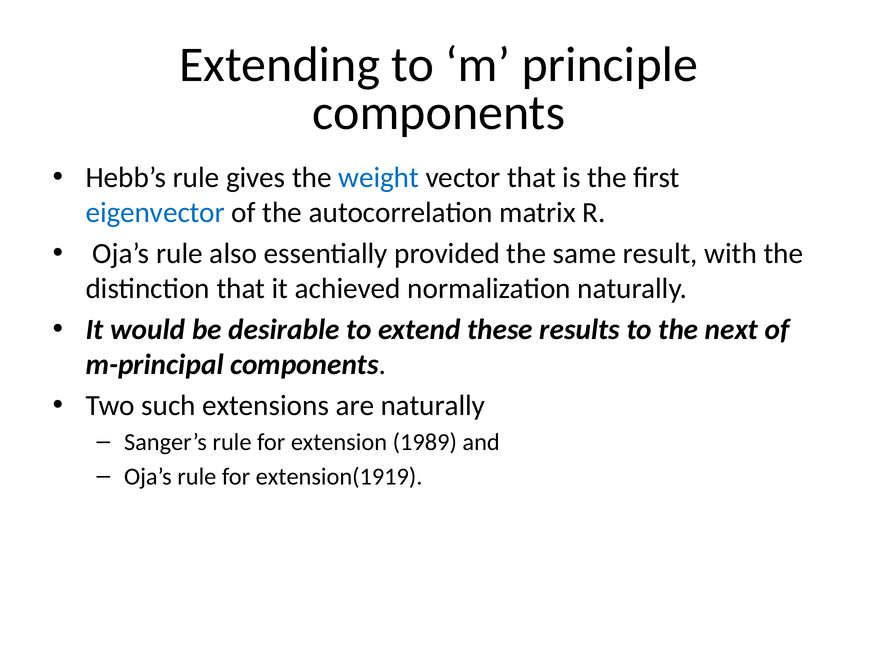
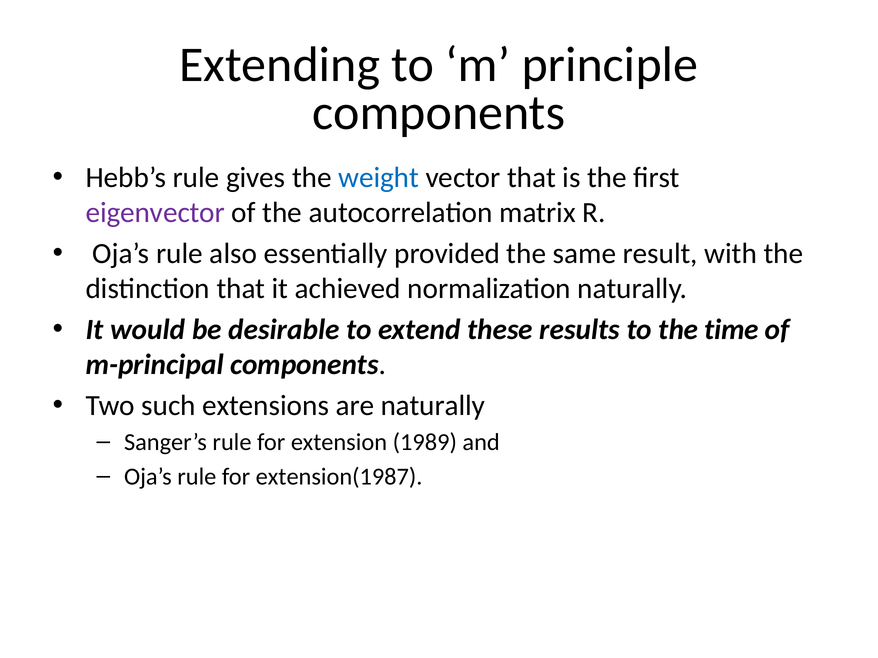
eigenvector colour: blue -> purple (155, 213)
next: next -> time (732, 330)
extension(1919: extension(1919 -> extension(1987 (339, 477)
